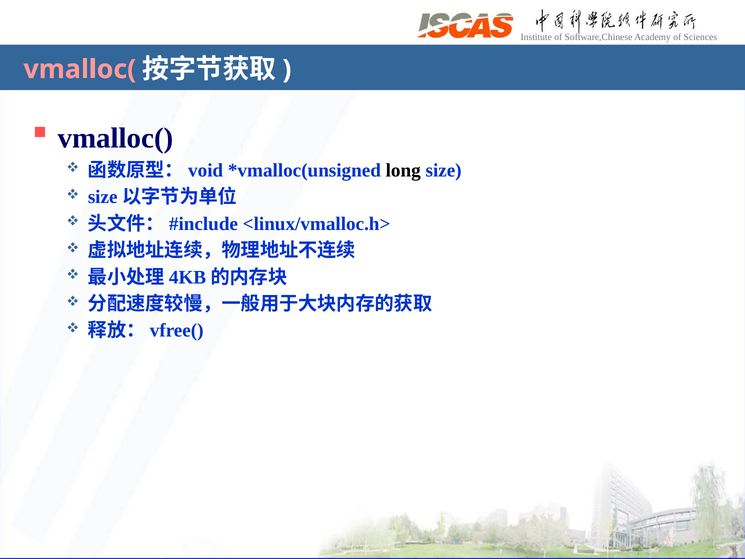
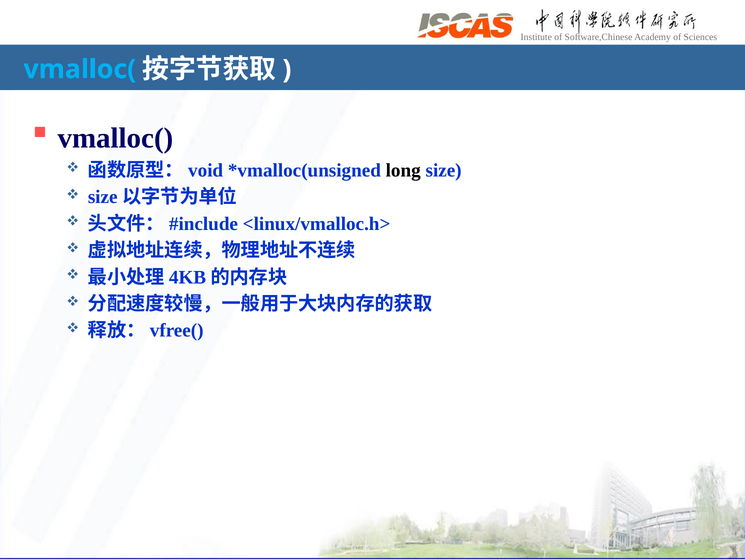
vmalloc( colour: pink -> light blue (80, 69)
